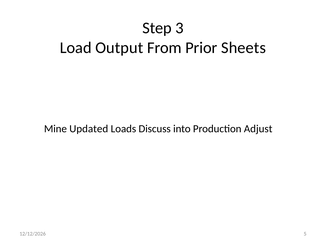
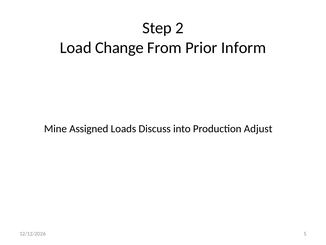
3: 3 -> 2 (180, 28)
Output: Output -> Change (119, 48)
Sheets: Sheets -> Inform (244, 48)
Updated: Updated -> Assigned (89, 128)
